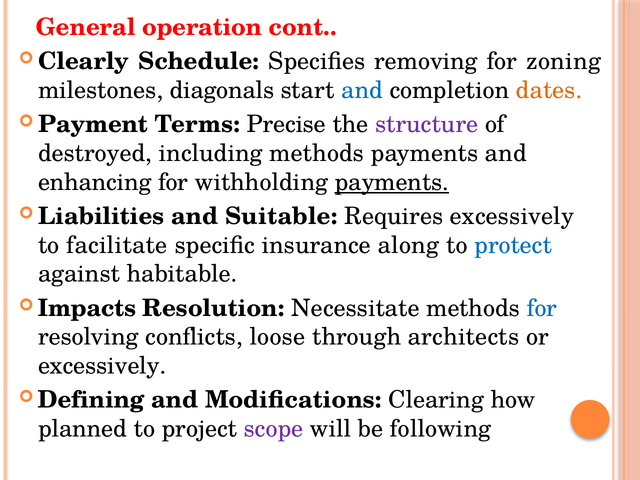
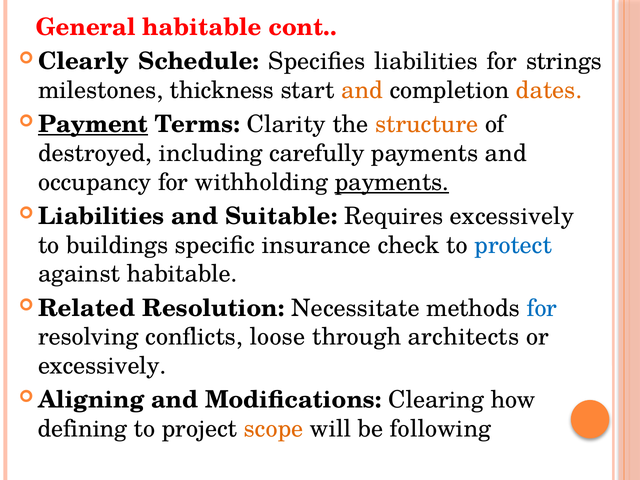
General operation: operation -> habitable (202, 27)
Specifies removing: removing -> liabilities (426, 62)
zoning: zoning -> strings (564, 62)
diagonals: diagonals -> thickness (222, 90)
and colour: blue -> orange (362, 90)
Payment underline: none -> present (93, 125)
Precise: Precise -> Clarity (286, 125)
structure colour: purple -> orange (427, 125)
including methods: methods -> carefully (317, 153)
enhancing: enhancing -> occupancy (95, 182)
facilitate: facilitate -> buildings (117, 245)
along: along -> check (409, 245)
Impacts: Impacts -> Related (87, 308)
Defining: Defining -> Aligning (91, 400)
planned: planned -> defining (83, 429)
scope colour: purple -> orange (274, 429)
